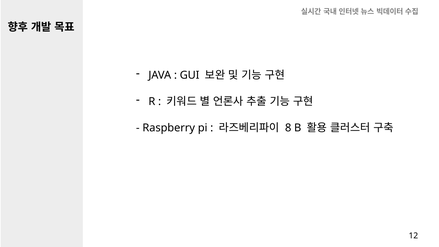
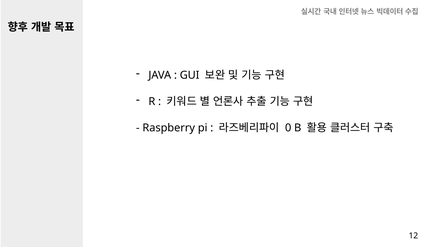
8: 8 -> 0 (288, 128)
